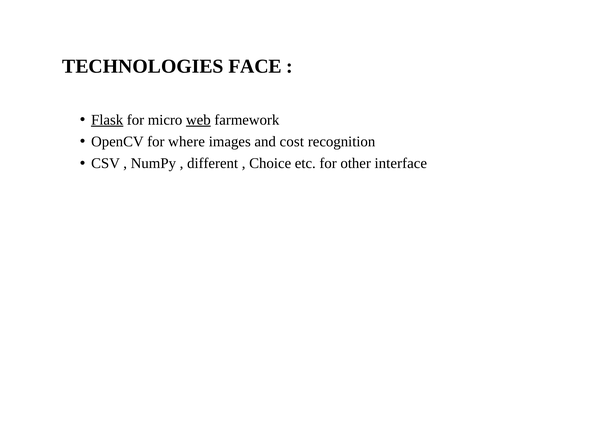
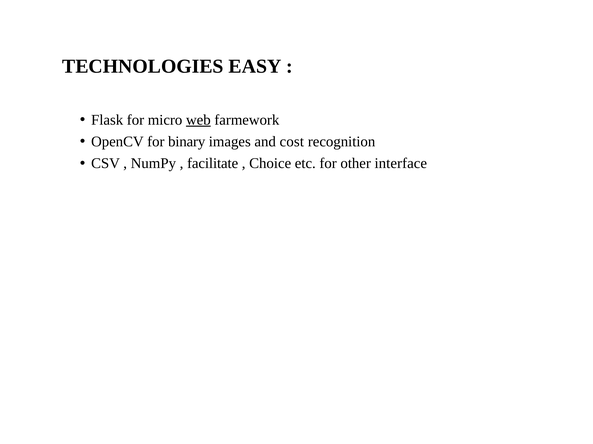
FACE: FACE -> EASY (255, 67)
Flask underline: present -> none (107, 120)
where: where -> binary (187, 142)
different: different -> facilitate (213, 164)
